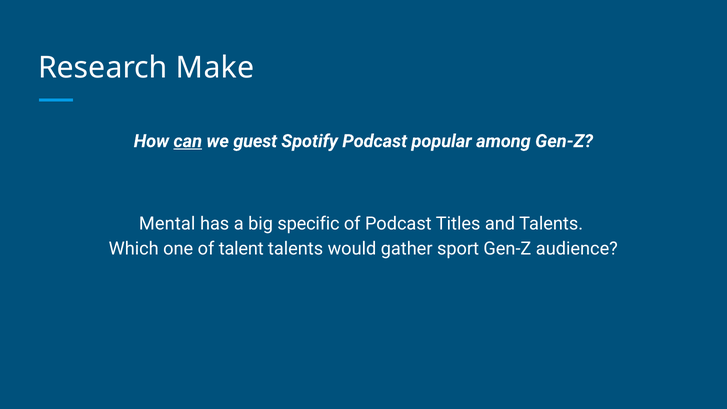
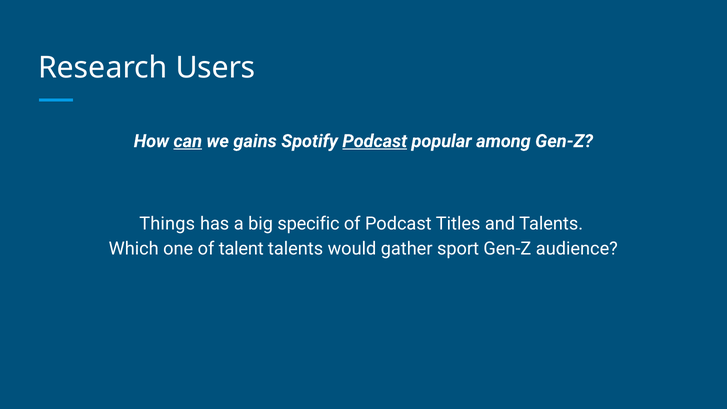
Make: Make -> Users (215, 68)
guest: guest -> gains (255, 141)
Podcast underline: none -> present (375, 141)
Mental: Mental -> Things (167, 224)
